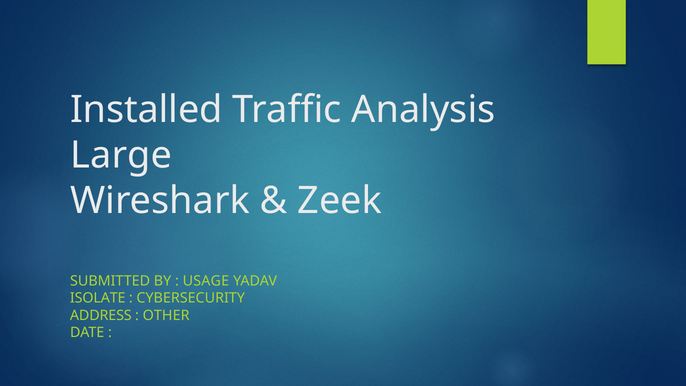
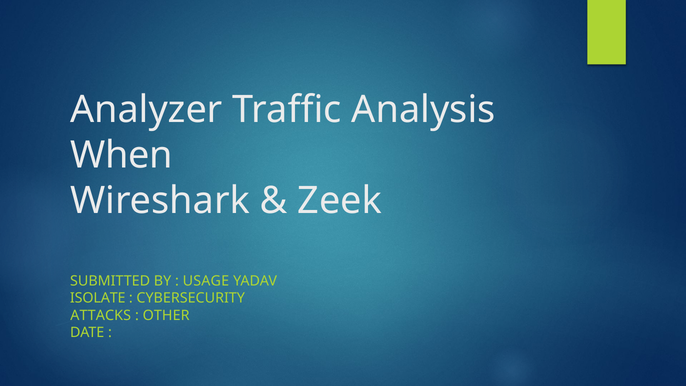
Installed: Installed -> Analyzer (146, 110)
Large: Large -> When (121, 155)
ADDRESS: ADDRESS -> ATTACKS (101, 315)
